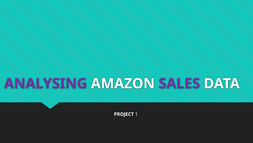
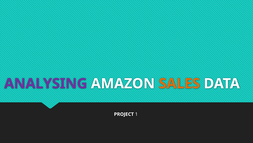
SALES colour: purple -> orange (179, 83)
